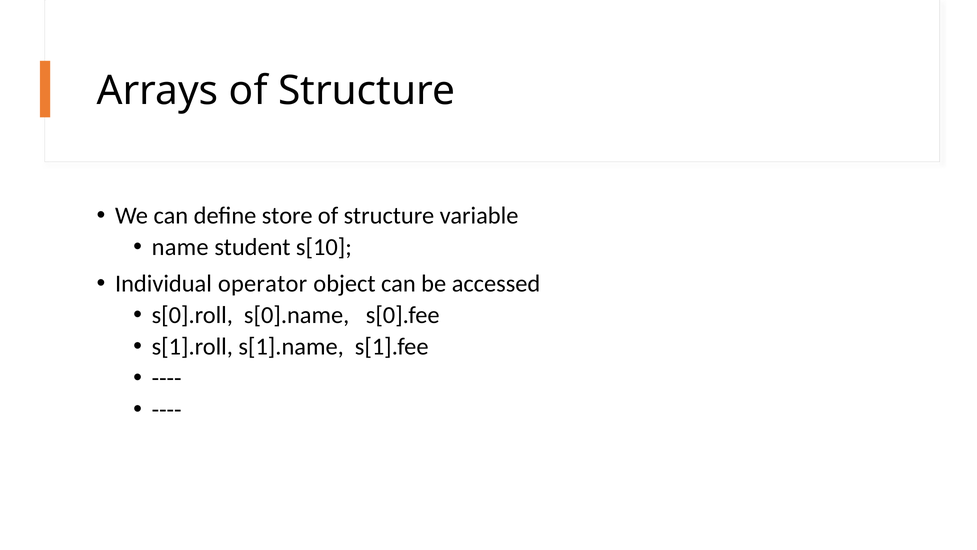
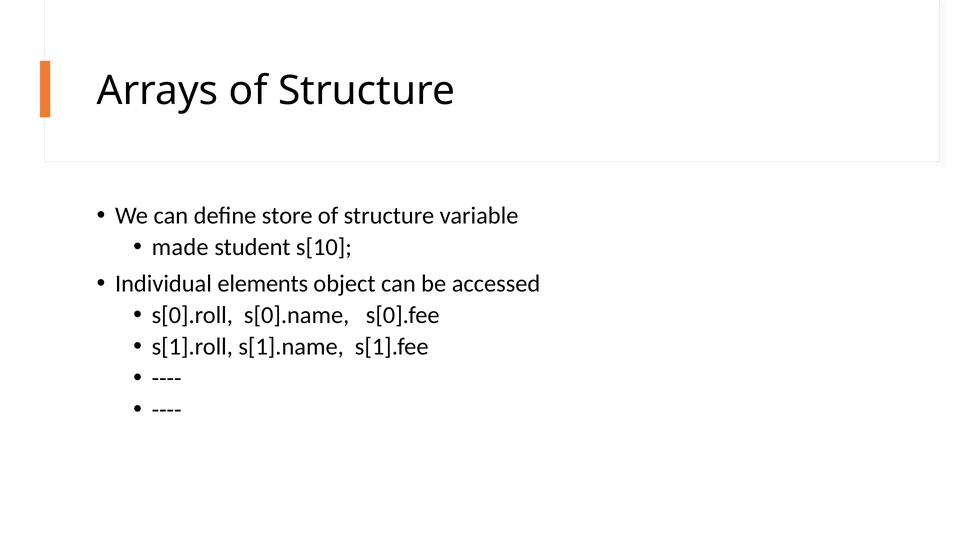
name: name -> made (180, 247)
operator: operator -> elements (263, 284)
